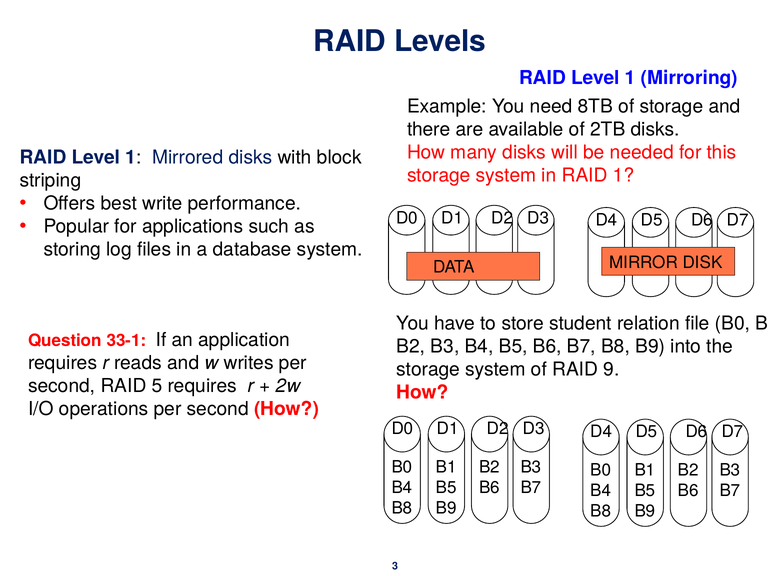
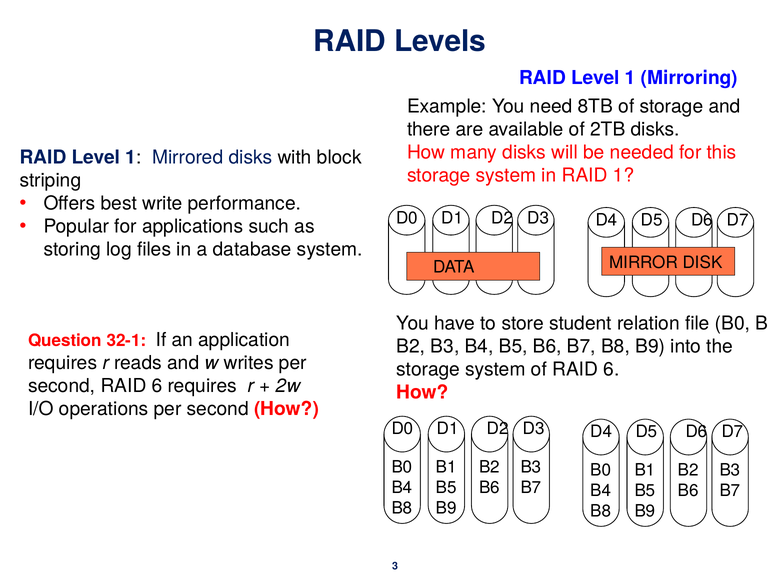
33-1: 33-1 -> 32-1 (126, 341)
of RAID 9: 9 -> 6 (611, 369)
second RAID 5: 5 -> 6 (157, 386)
